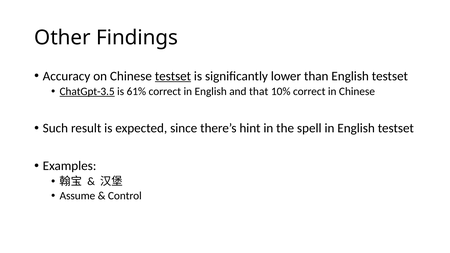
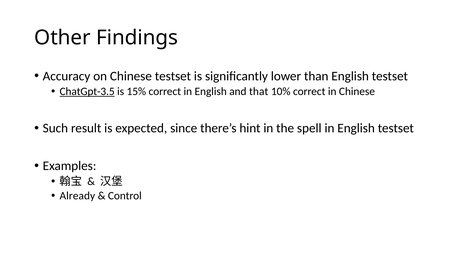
testset underline: present -> none (173, 76)
61%: 61% -> 15% (136, 92)
Assume: Assume -> Already (77, 196)
